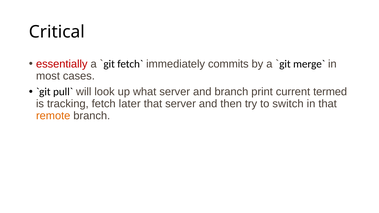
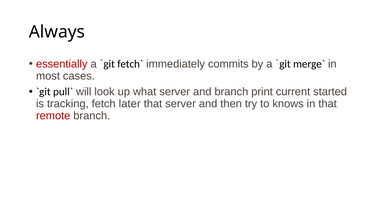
Critical: Critical -> Always (57, 32)
termed: termed -> started (330, 92)
switch: switch -> knows (288, 104)
remote colour: orange -> red (53, 116)
